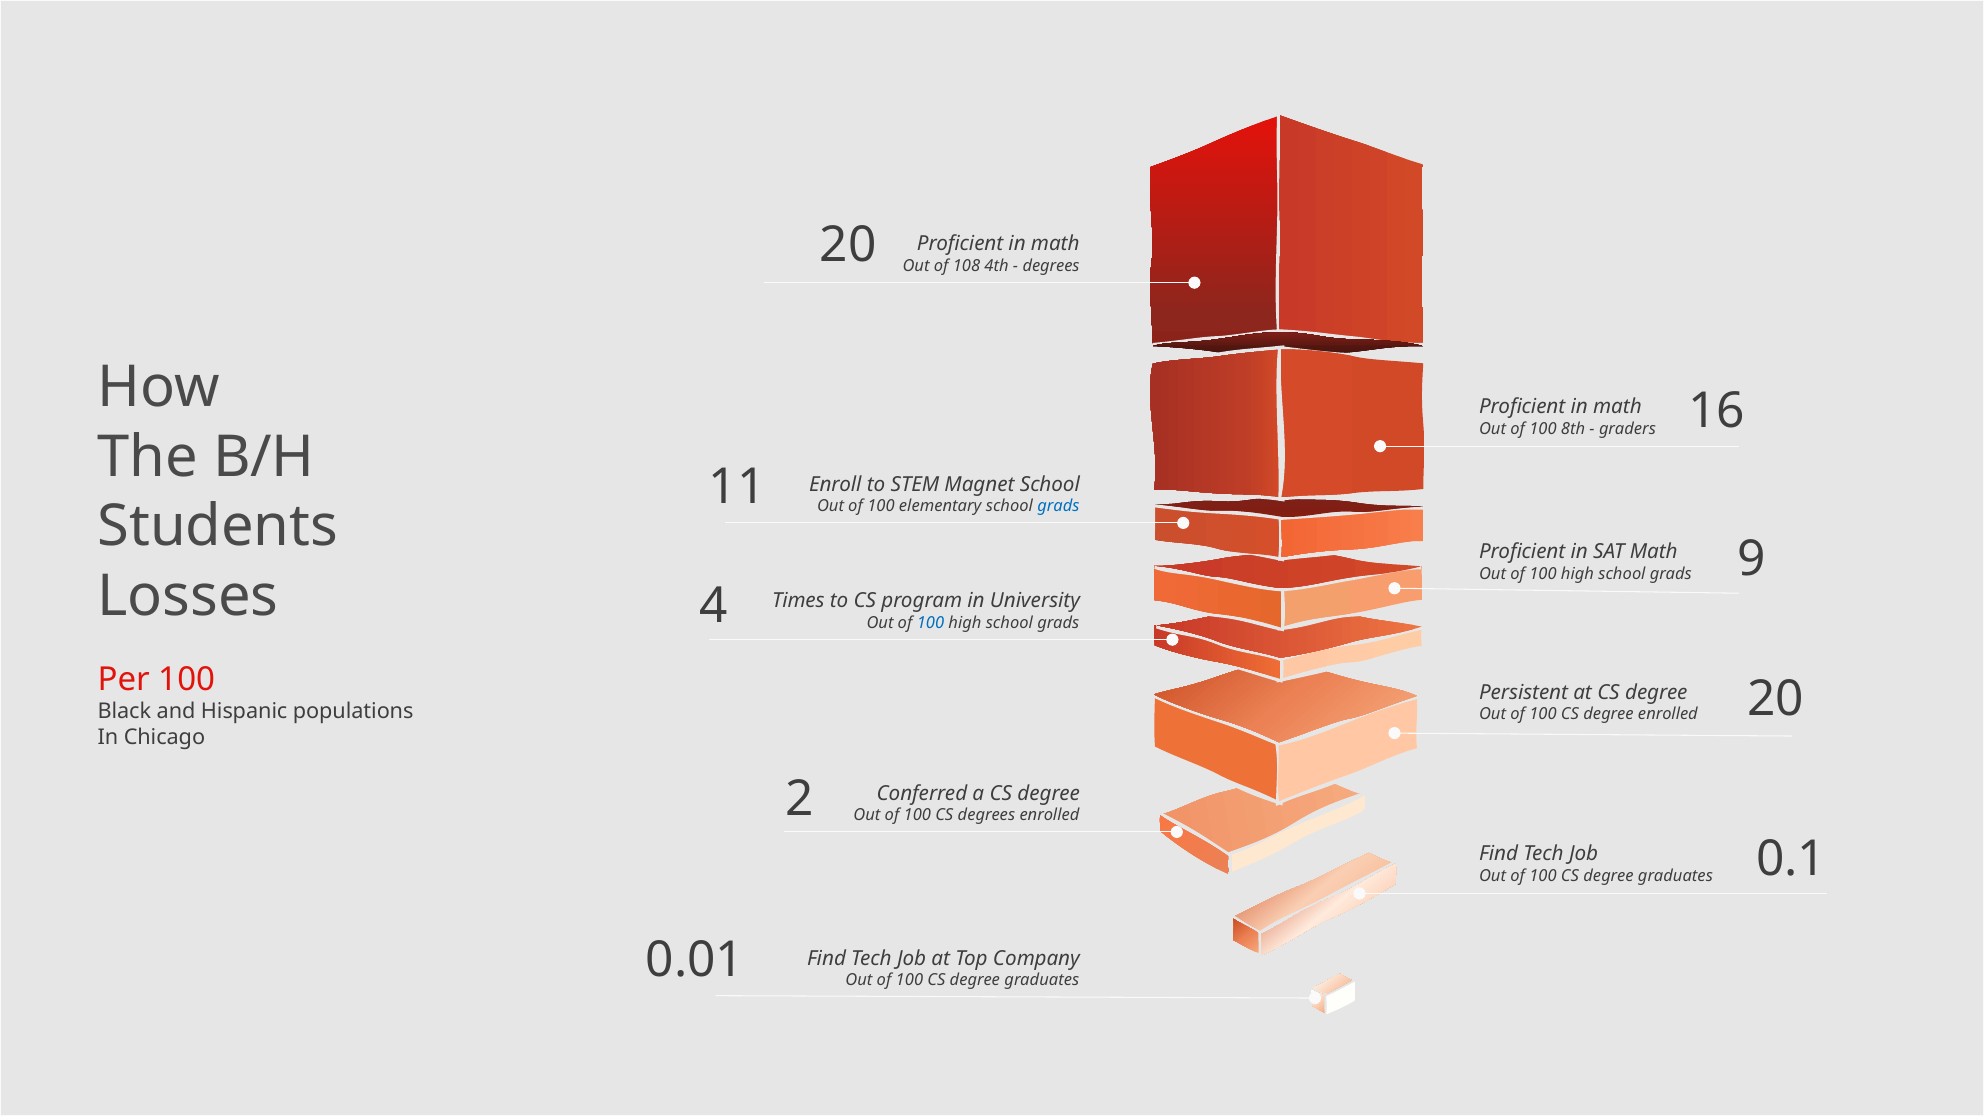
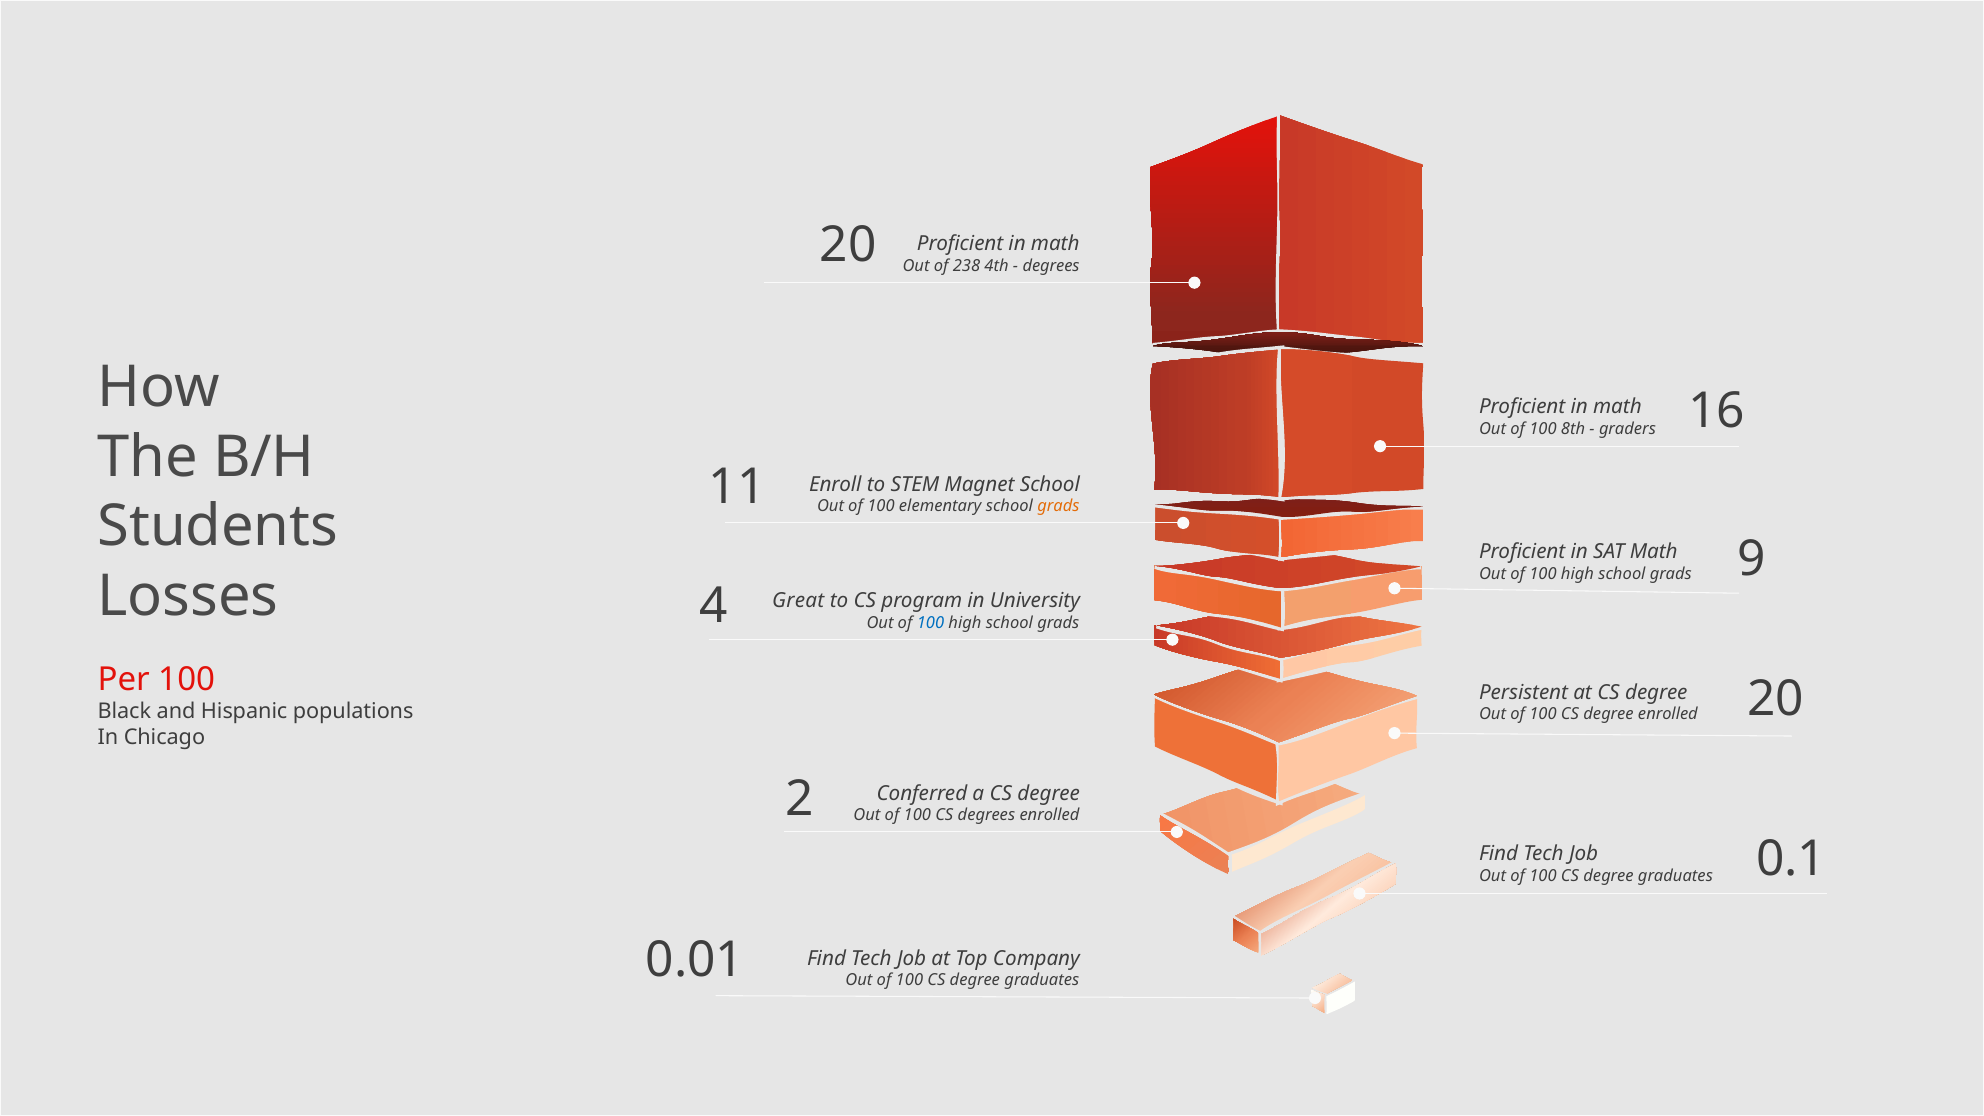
108: 108 -> 238 (966, 266)
grads colour: blue -> orange (1058, 506)
Times: Times -> Great (798, 601)
